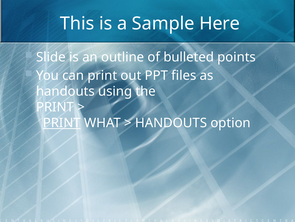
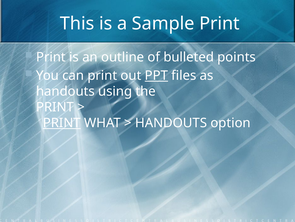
Sample Here: Here -> Print (219, 23)
Slide: Slide -> Print (51, 57)
PPT underline: none -> present (156, 75)
